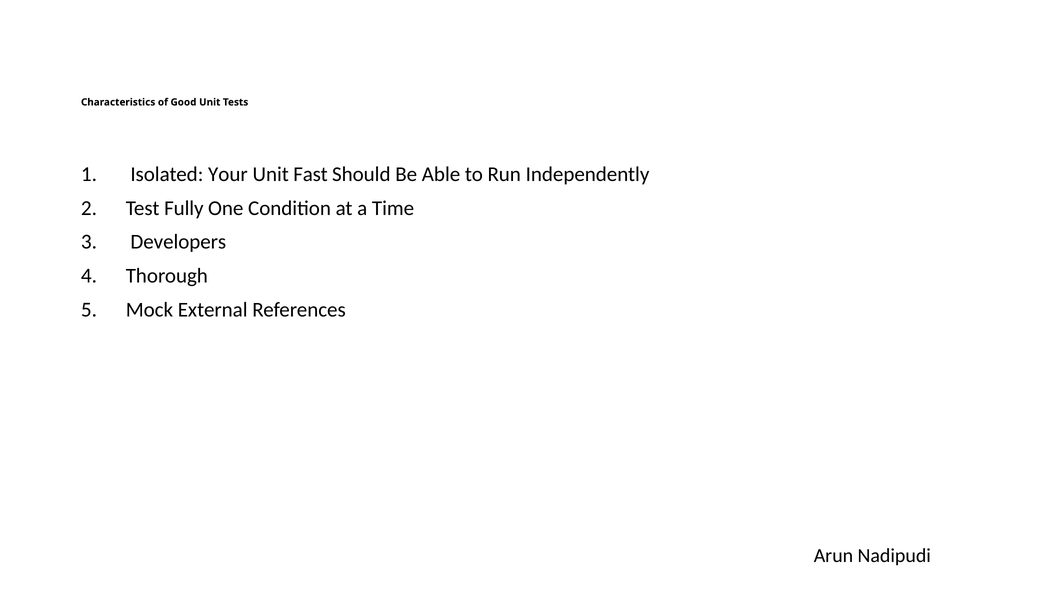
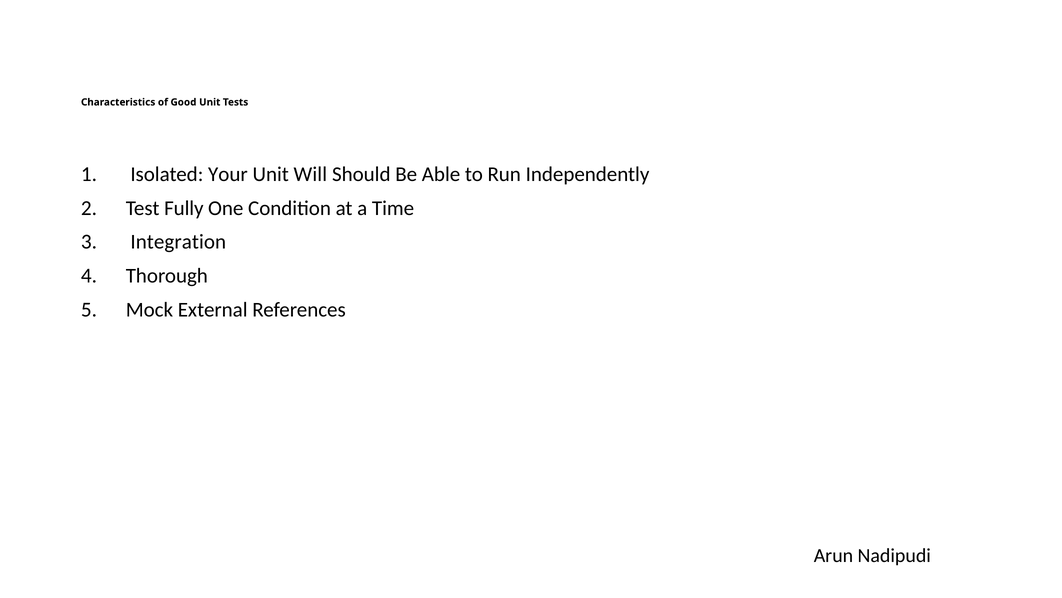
Fast: Fast -> Will (310, 174)
Developers: Developers -> Integration (178, 242)
